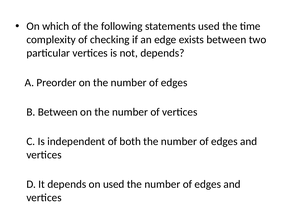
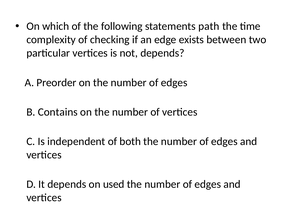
statements used: used -> path (209, 26)
B Between: Between -> Contains (58, 112)
